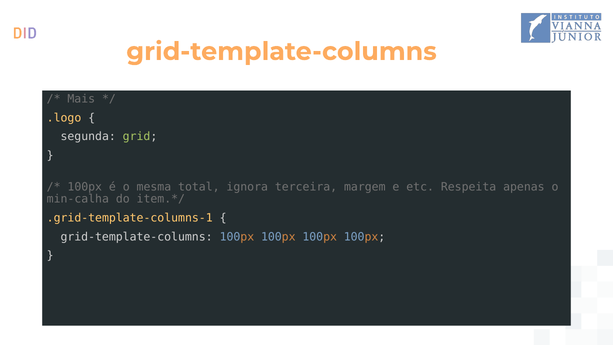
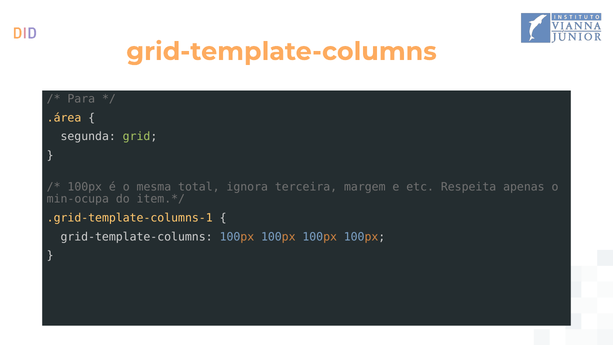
Mais: Mais -> Para (81, 99)
.logo: .logo -> .área (64, 118)
min-calha: min-calha -> min-ocupa (78, 199)
